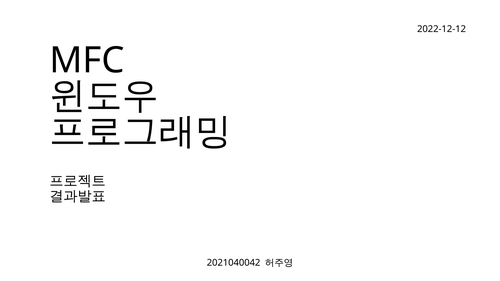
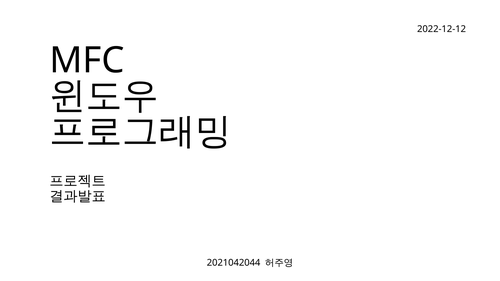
2021040042: 2021040042 -> 2021042044 (234, 263)
